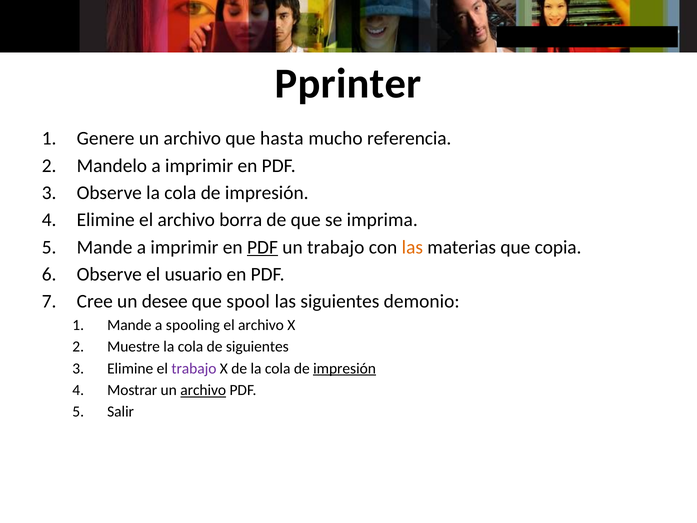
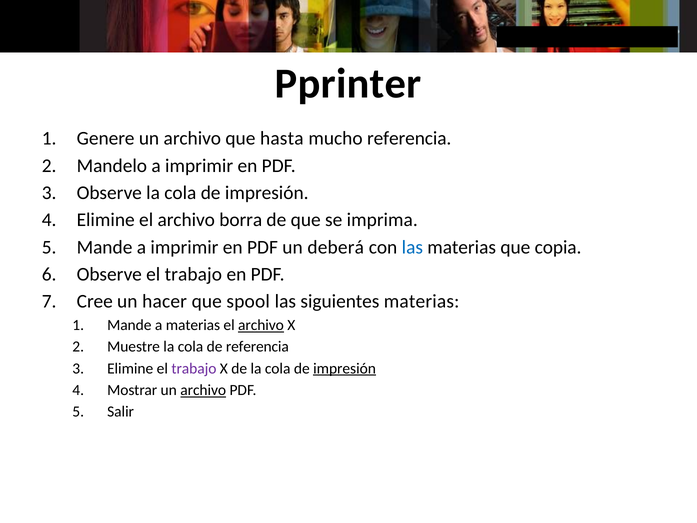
PDF underline: present -> none (263, 247)
un trabajo: trabajo -> deberá (336, 247)
las colour: orange -> blue (412, 247)
Observe el usuario: usuario -> trabajo (193, 274)
desee: desee -> hacer (165, 301)
siguientes demonio: demonio -> materias (422, 301)
a spooling: spooling -> materias (193, 325)
archivo underline: none -> present (261, 325)
de siguientes: siguientes -> referencia (257, 347)
